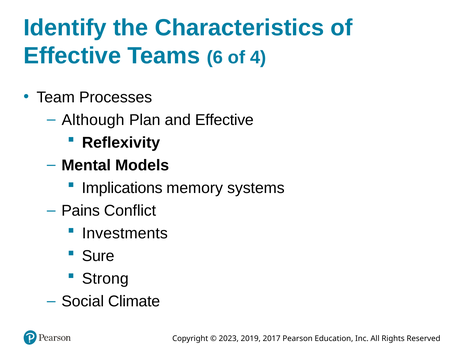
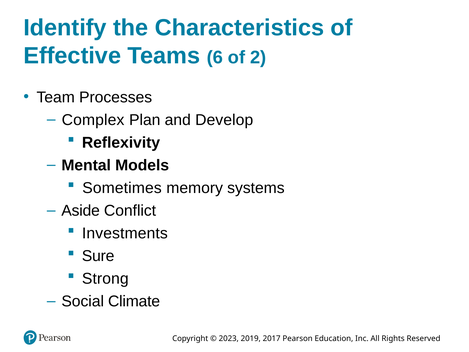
4: 4 -> 2 (258, 57)
Although: Although -> Complex (93, 120)
and Effective: Effective -> Develop (224, 120)
Implications: Implications -> Sometimes (122, 188)
Pains: Pains -> Aside (81, 211)
